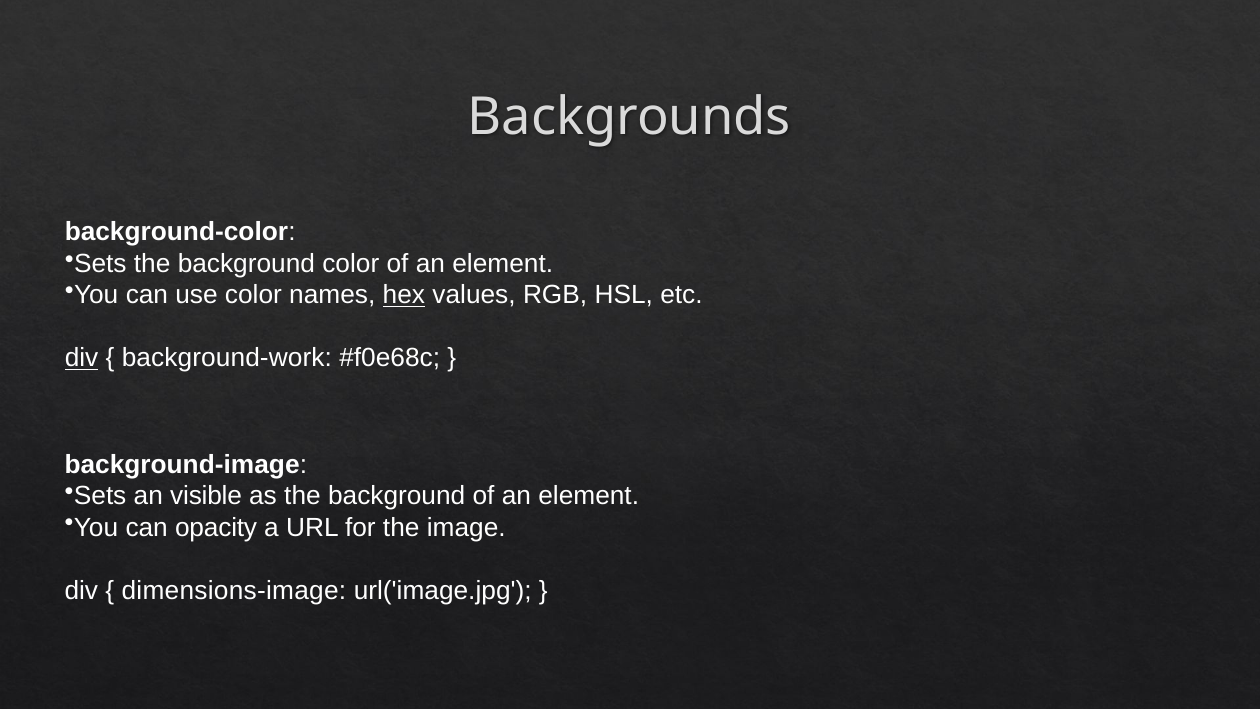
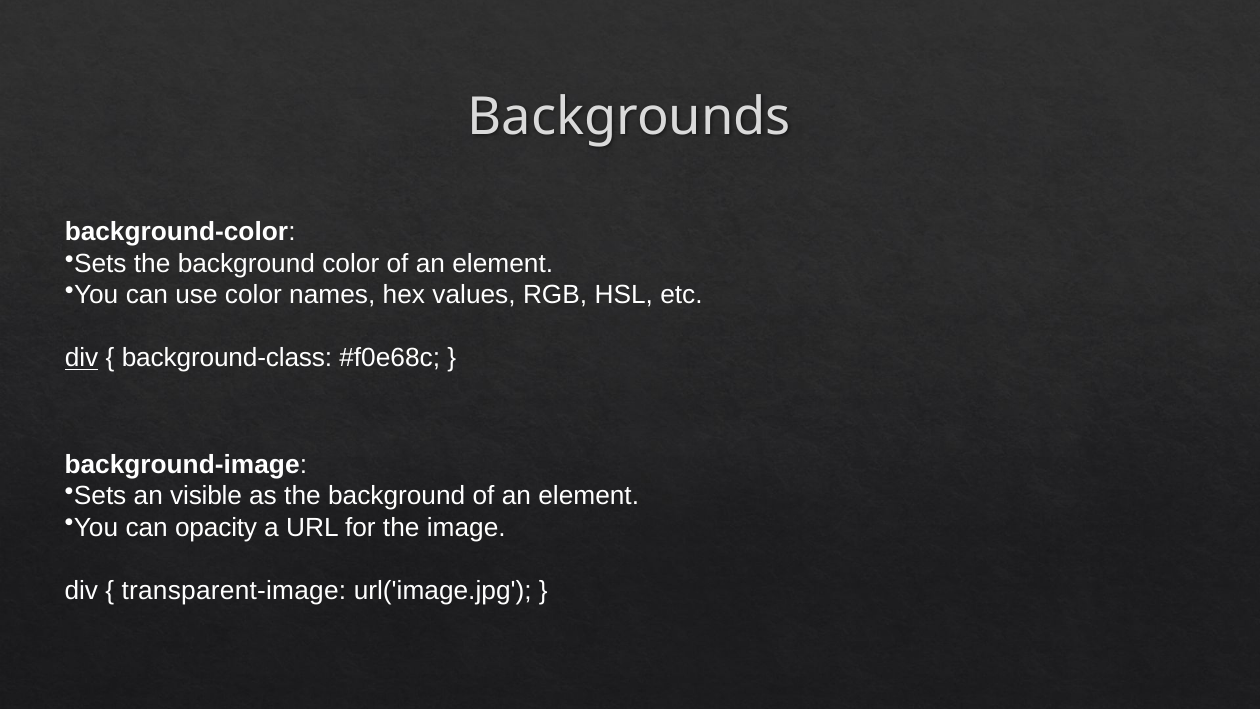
hex underline: present -> none (404, 295)
background-work: background-work -> background-class (227, 358)
dimensions-image: dimensions-image -> transparent-image (234, 590)
